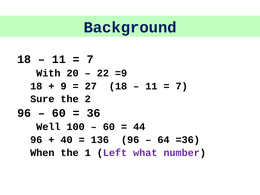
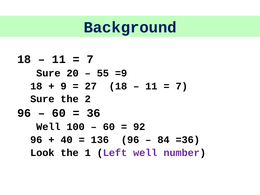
With: With -> Sure (48, 73)
22: 22 -> 55 (103, 73)
44: 44 -> 92 (139, 127)
64: 64 -> 84 (163, 140)
When: When -> Look (42, 153)
Left what: what -> well (145, 153)
